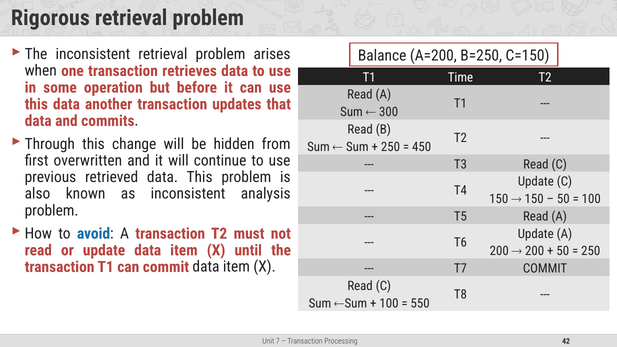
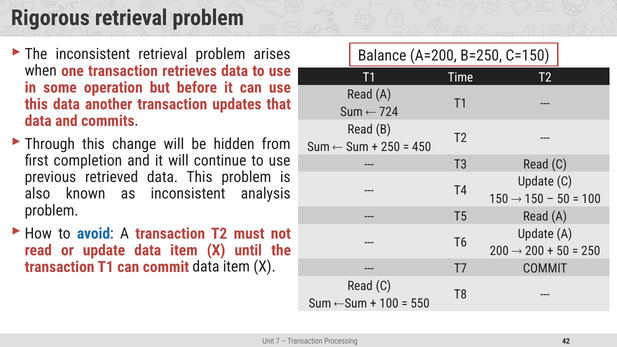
300: 300 -> 724 (389, 112)
overwritten: overwritten -> completion (88, 161)
